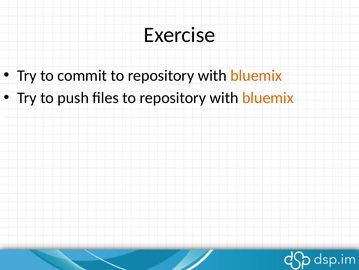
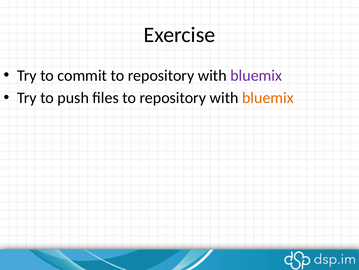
bluemix colour: orange -> purple (256, 75)
